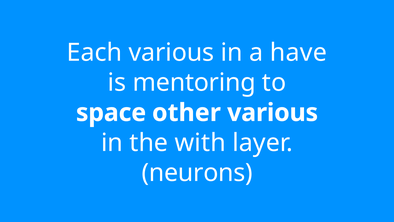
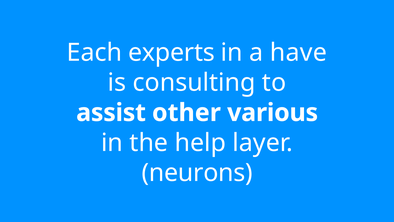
Each various: various -> experts (171, 52)
mentoring: mentoring -> consulting (194, 83)
space: space -> assist (111, 113)
with: with -> help (200, 143)
